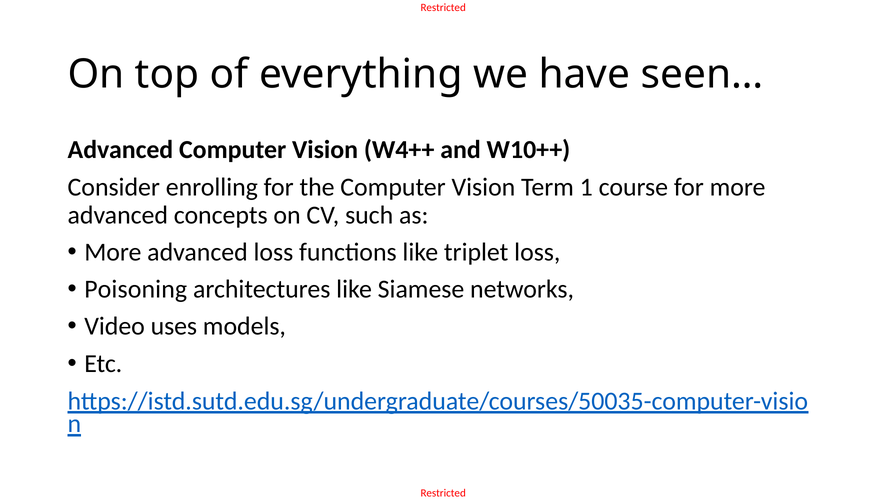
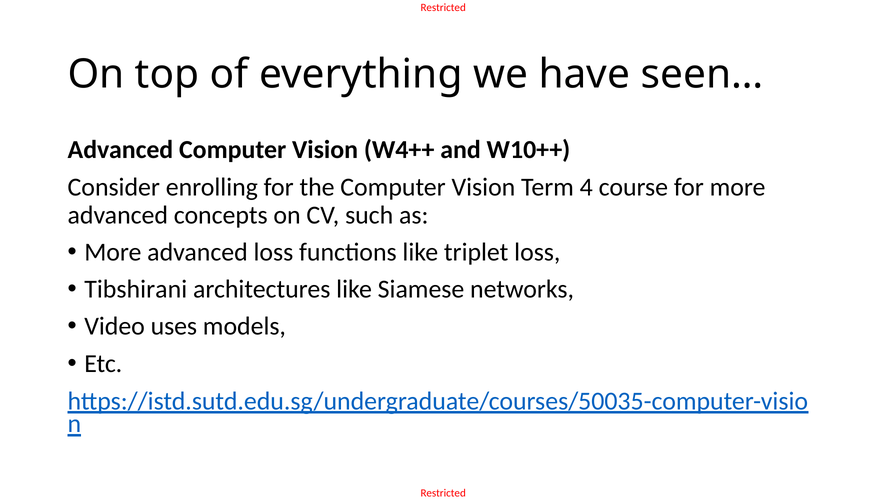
1: 1 -> 4 (586, 187)
Poisoning: Poisoning -> Tibshirani (136, 289)
